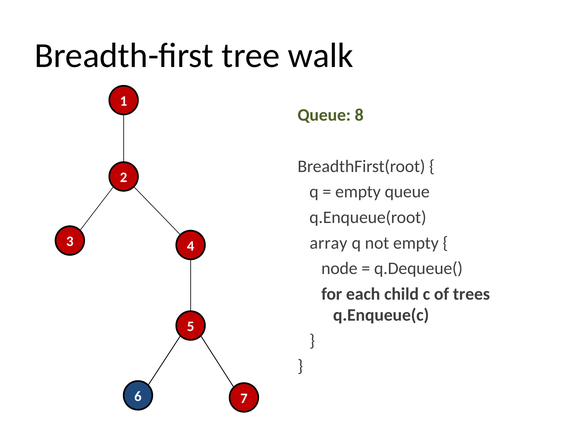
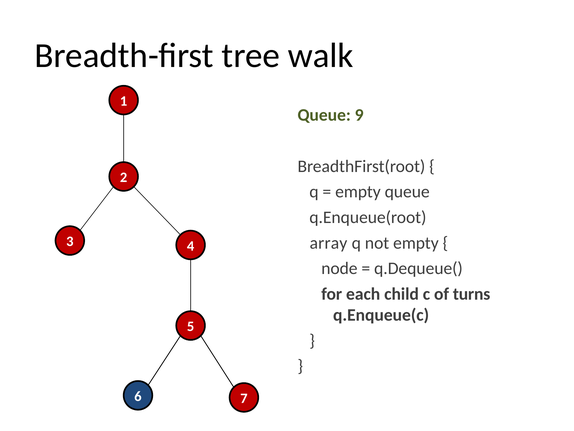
8: 8 -> 9 (359, 115)
trees: trees -> turns (472, 294)
